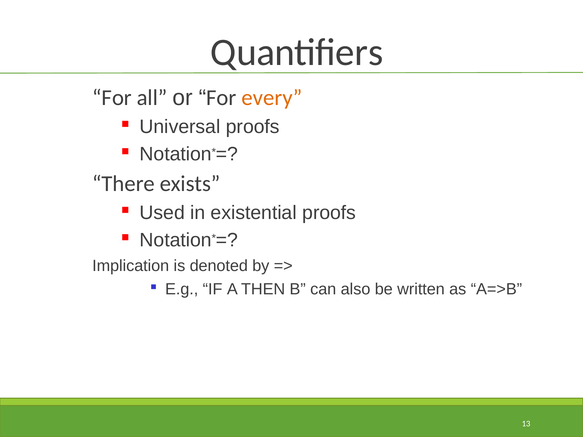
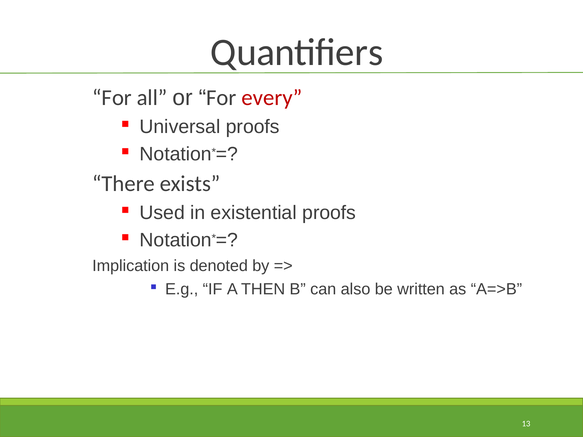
every colour: orange -> red (272, 98)
